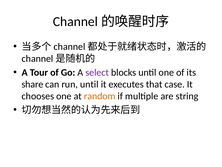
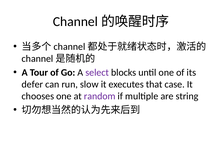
share: share -> defer (32, 84)
run until: until -> slow (89, 84)
random colour: orange -> purple (100, 96)
